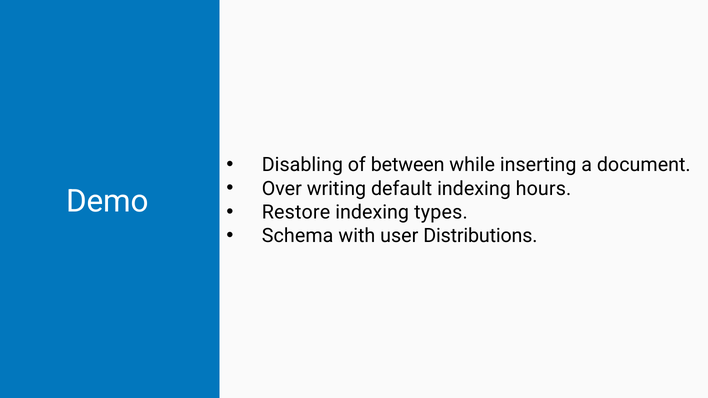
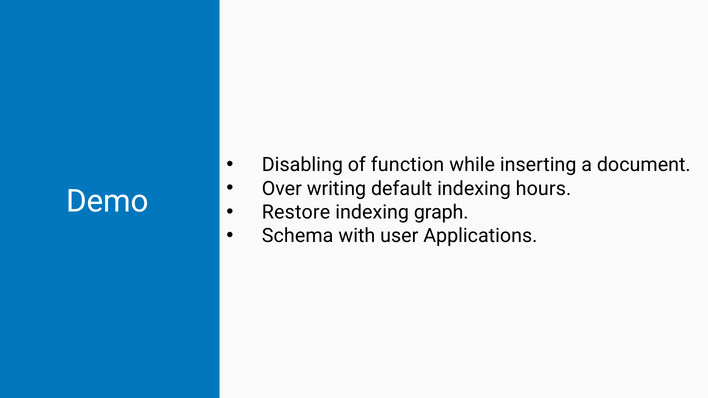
between: between -> function (408, 165)
types: types -> graph (441, 212)
Distributions: Distributions -> Applications (480, 236)
